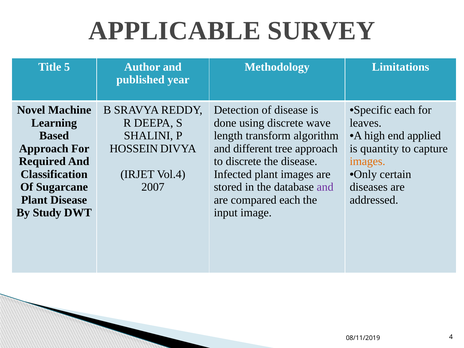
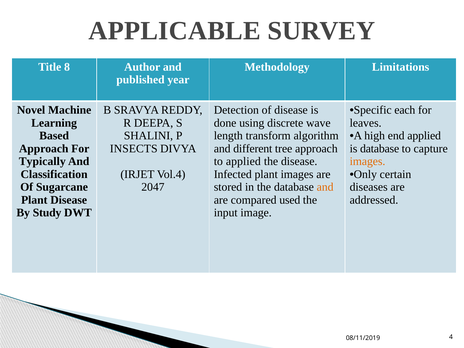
5: 5 -> 8 (67, 67)
HOSSEIN: HOSSEIN -> INSECTS (134, 149)
is quantity: quantity -> database (380, 149)
Required: Required -> Typically (42, 161)
to discrete: discrete -> applied (243, 161)
2007: 2007 -> 2047 (153, 187)
and colour: purple -> orange (325, 187)
compared each: each -> used (290, 200)
